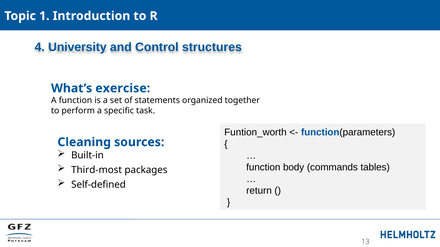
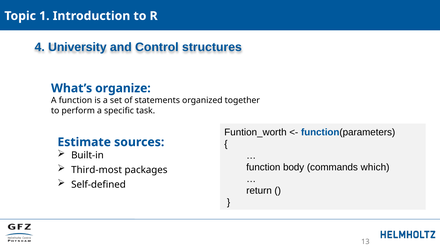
exercise: exercise -> organize (123, 88)
Cleaning: Cleaning -> Estimate (84, 142)
tables: tables -> which (375, 168)
